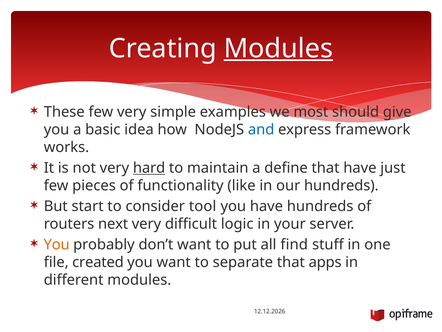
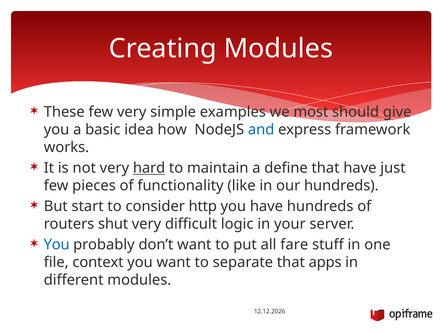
Modules underline: present -> none (278, 49)
tool: tool -> http (203, 206)
next: next -> shut (113, 224)
You colour: orange -> blue (57, 244)
find: find -> fare (294, 244)
created: created -> context (98, 262)
